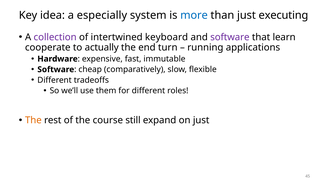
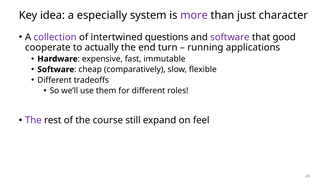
more colour: blue -> purple (194, 15)
executing: executing -> character (283, 15)
keyboard: keyboard -> questions (167, 37)
learn: learn -> good (284, 37)
The colour: orange -> purple (33, 120)
on just: just -> feel (201, 120)
